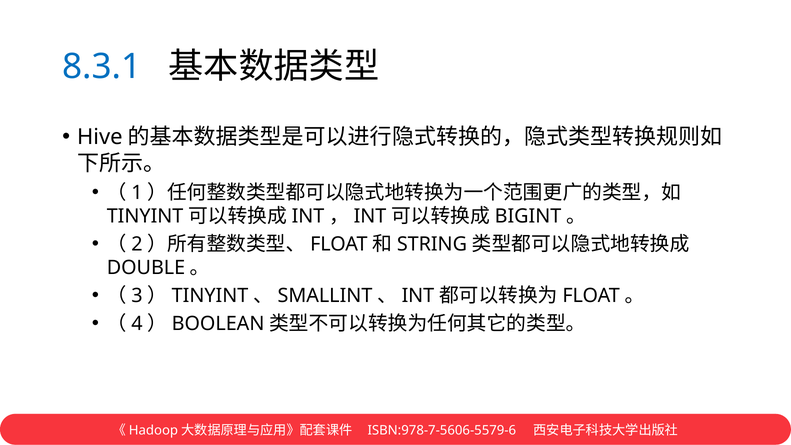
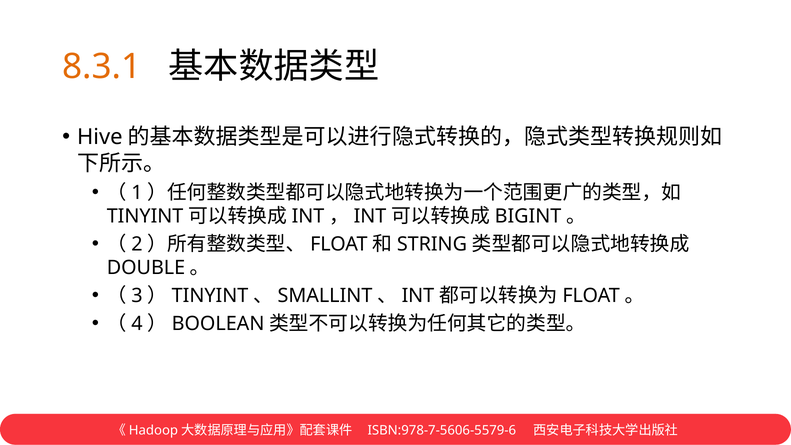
8.3.1 colour: blue -> orange (102, 66)
